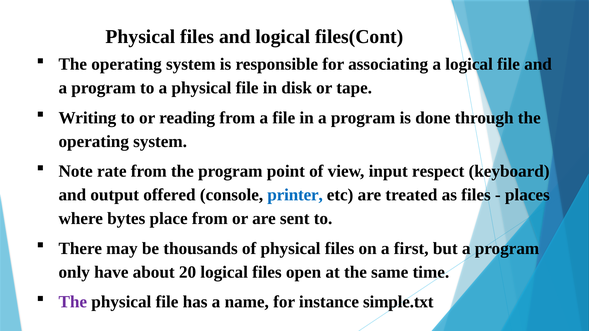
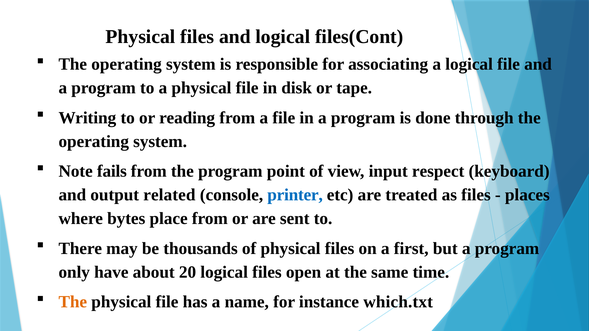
rate: rate -> fails (112, 171)
offered: offered -> related (169, 195)
The colour: purple -> orange (73, 302)
simple.txt: simple.txt -> which.txt (398, 302)
